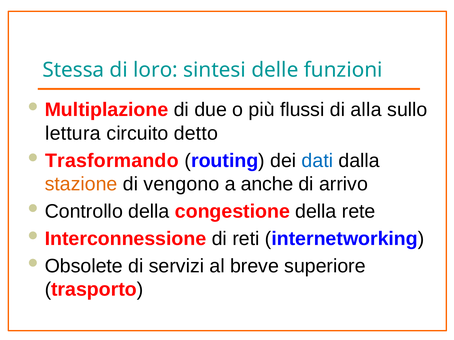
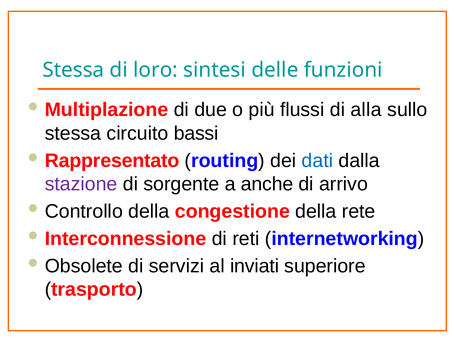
lettura: lettura -> stessa (73, 133)
detto: detto -> bassi (196, 133)
Trasformando: Trasformando -> Rappresentato (112, 161)
stazione colour: orange -> purple (81, 184)
vengono: vengono -> sorgente (181, 184)
breve: breve -> inviati (255, 266)
